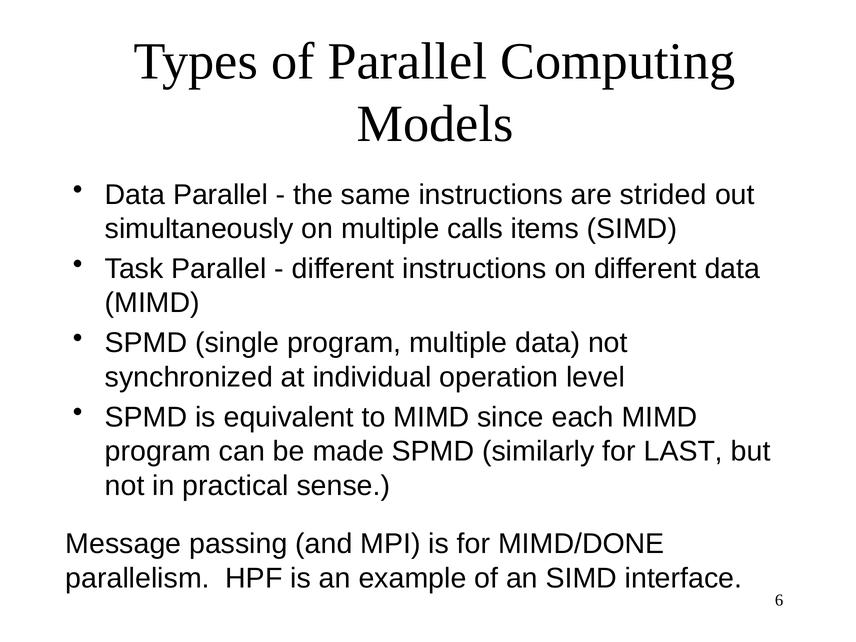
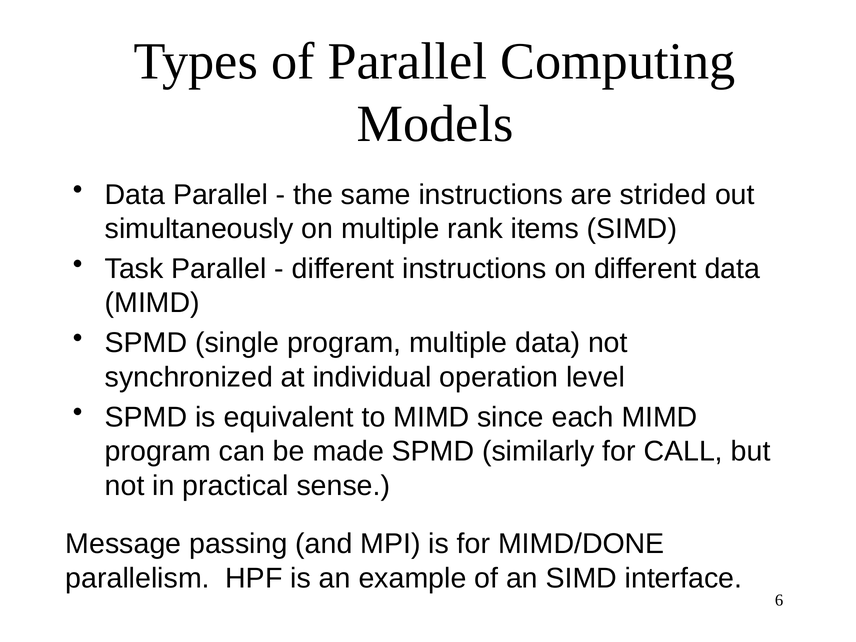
calls: calls -> rank (475, 229)
LAST: LAST -> CALL (683, 451)
